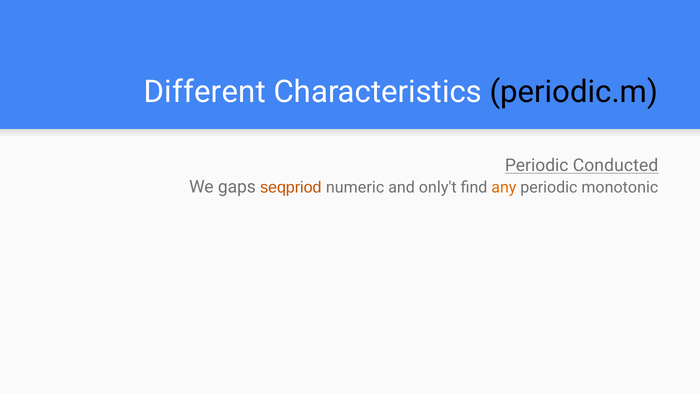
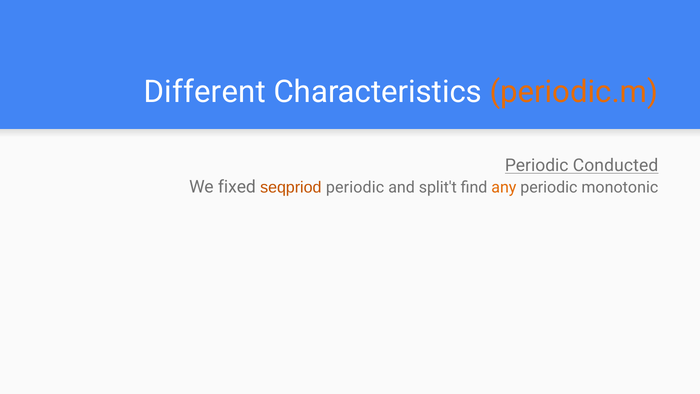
periodic.m colour: black -> orange (574, 92)
gaps: gaps -> fixed (237, 187)
seqpriod numeric: numeric -> periodic (355, 187)
only't: only't -> split't (438, 187)
